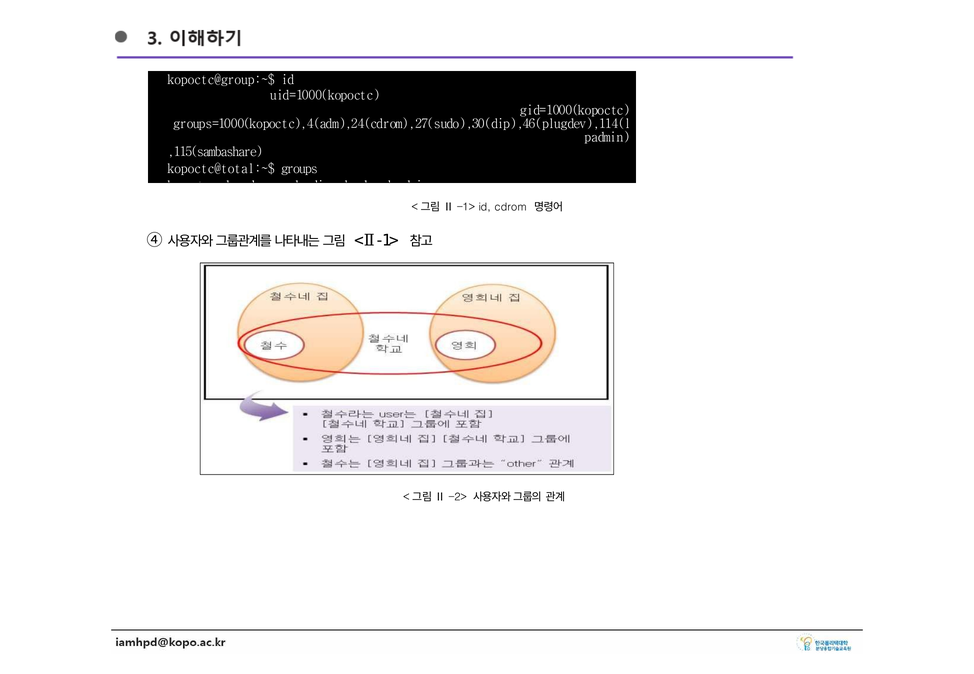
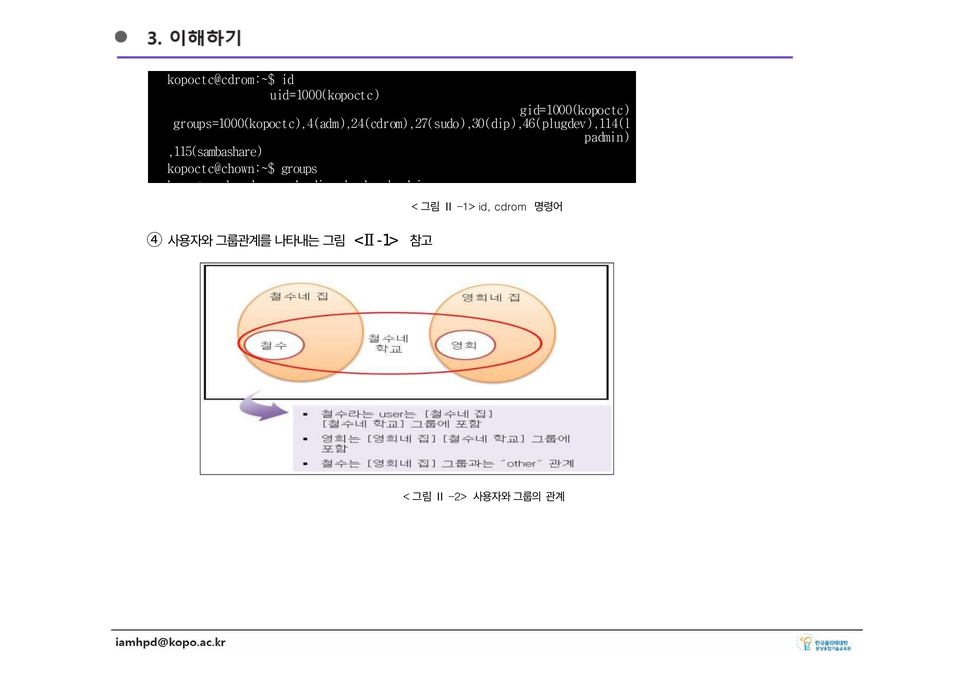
kopoctc@group:~$: kopoctc@group:~$ -> kopoctc@cdrom:~$ (221, 80)
kopoctc@total:~$: kopoctc@total:~$ -> kopoctc@chown:~$ (221, 169)
